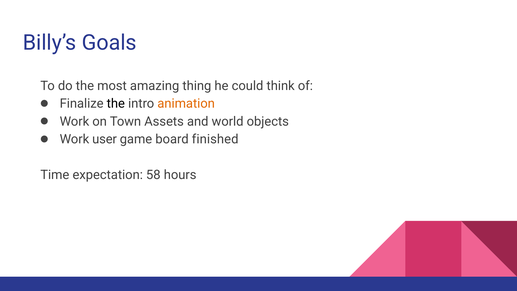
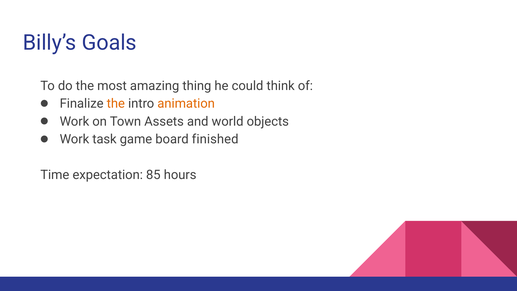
the colour: black -> orange (116, 104)
user: user -> task (105, 139)
58: 58 -> 85 (153, 175)
